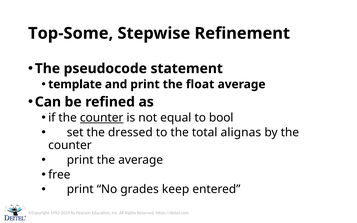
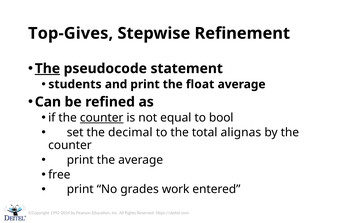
Top-Some: Top-Some -> Top-Gives (71, 33)
The underline: none -> present (47, 69)
template: template -> students (75, 84)
dressed: dressed -> decimal (130, 132)
keep: keep -> work (176, 189)
